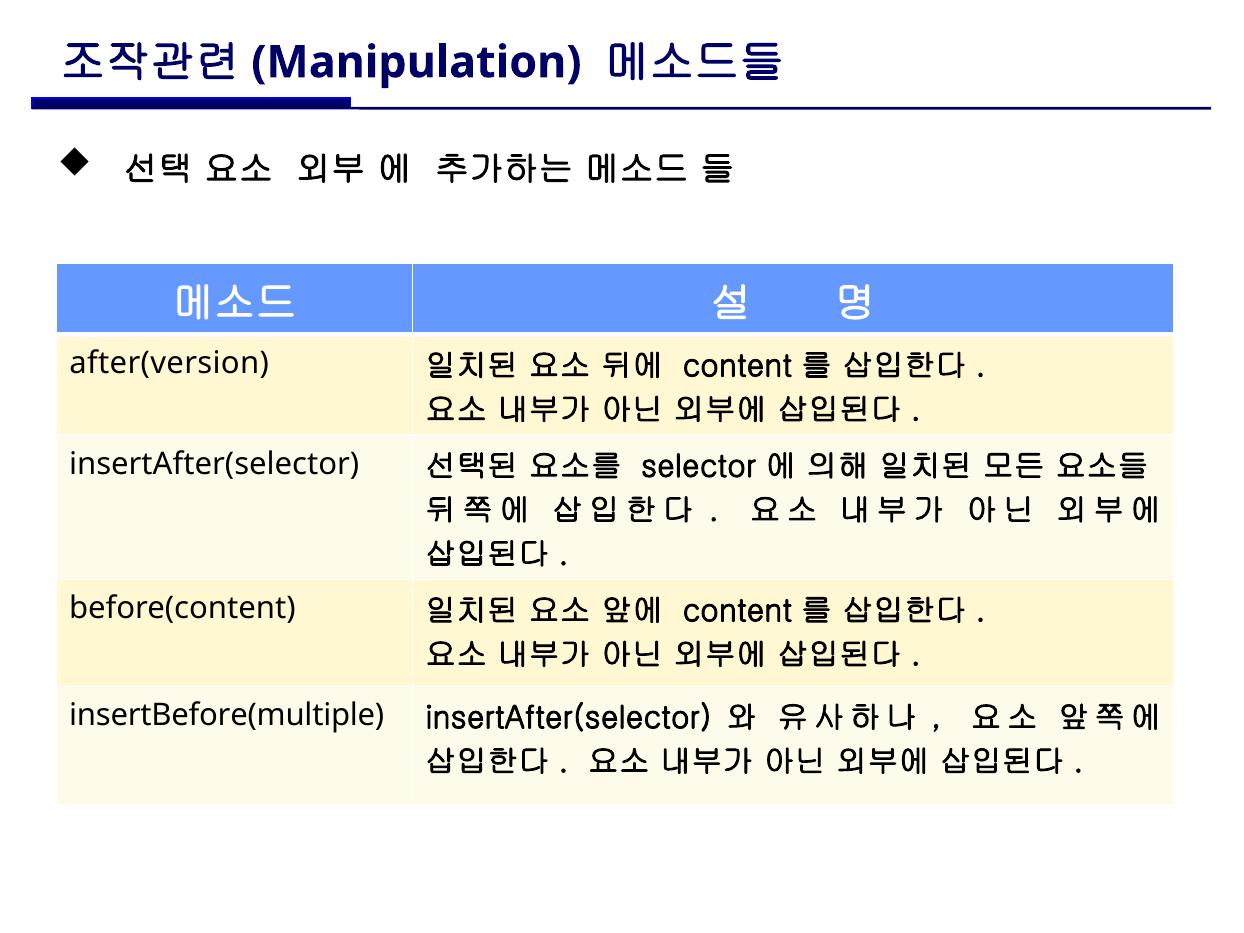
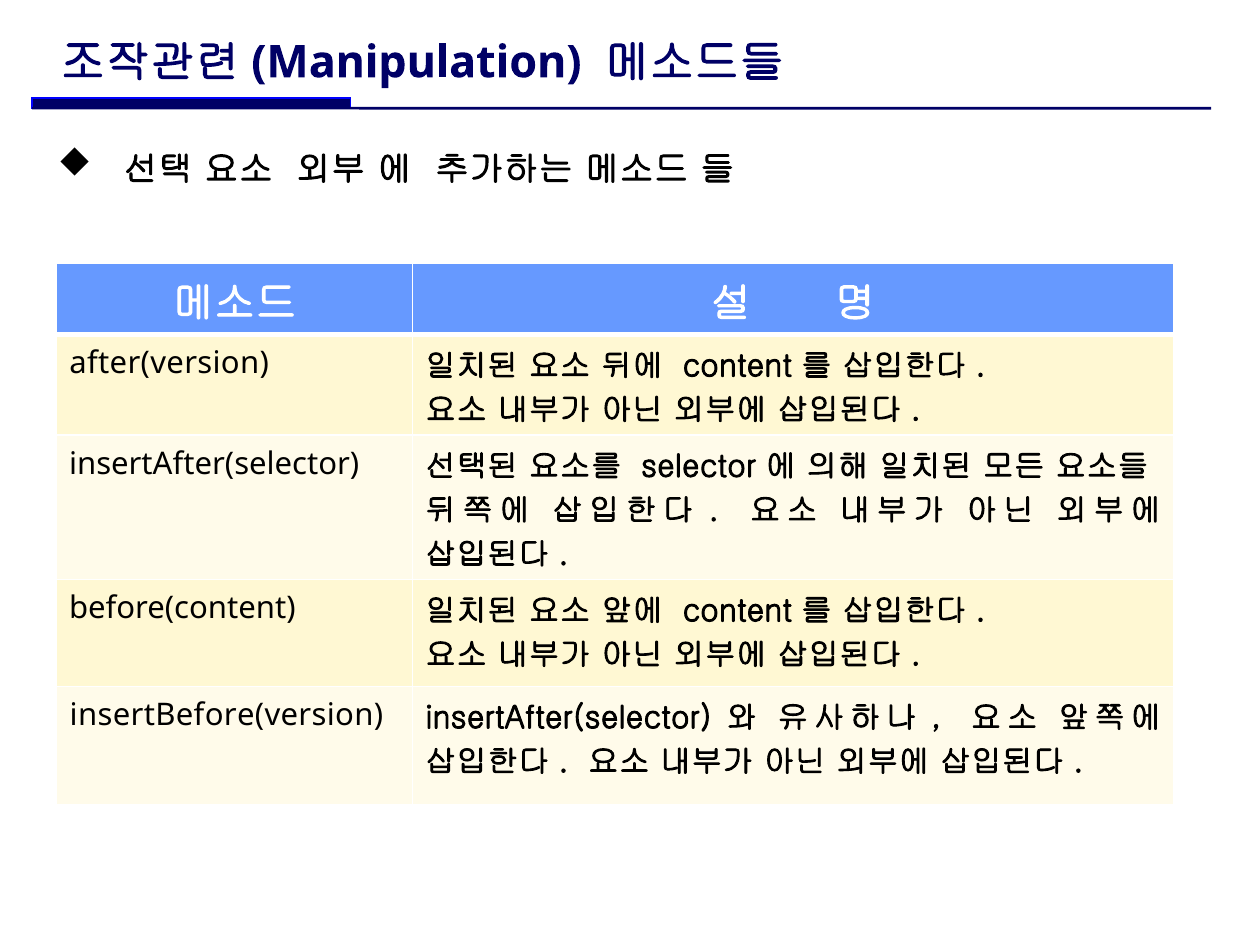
insertBefore(multiple: insertBefore(multiple -> insertBefore(version (226, 716)
